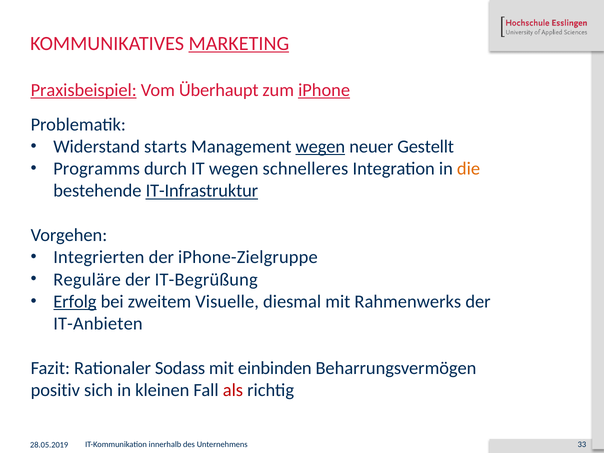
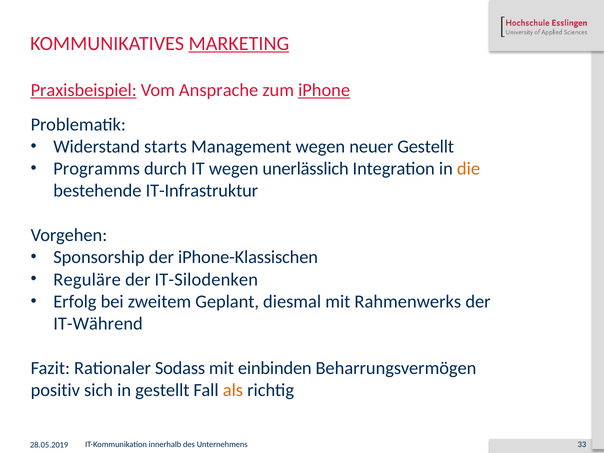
Überhaupt: Überhaupt -> Ansprache (219, 90)
wegen underline: present -> none (320, 147)
schnelleres: schnelleres -> unerlässlich (306, 169)
IT-Infrastruktur underline: present -> none (202, 191)
Integrierten: Integrierten -> Sponsorship (99, 257)
iPhone-Zielgruppe: iPhone-Zielgruppe -> iPhone-Klassischen (248, 257)
IT-Begrüßung: IT-Begrüßung -> IT-Silodenken (206, 279)
Erfolg underline: present -> none (75, 302)
Visuelle: Visuelle -> Geplant (227, 302)
IT-Anbieten: IT-Anbieten -> IT-Während (98, 324)
in kleinen: kleinen -> gestellt (162, 390)
als colour: red -> orange (233, 390)
